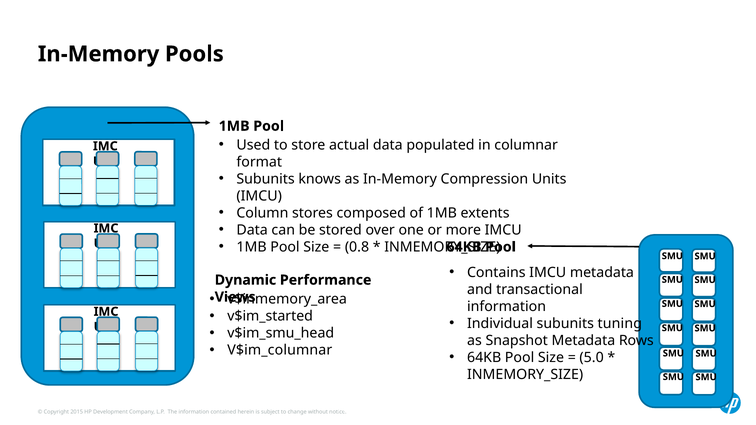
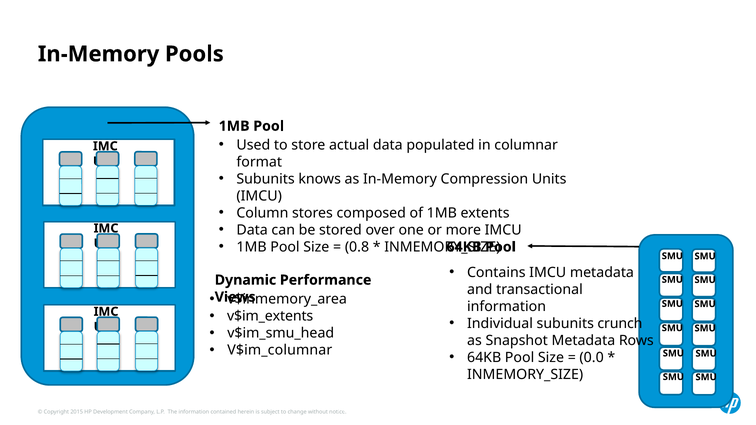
v$im_started: v$im_started -> v$im_extents (270, 316)
tuning: tuning -> crunch (620, 324)
5.0: 5.0 -> 0.0 (592, 358)
